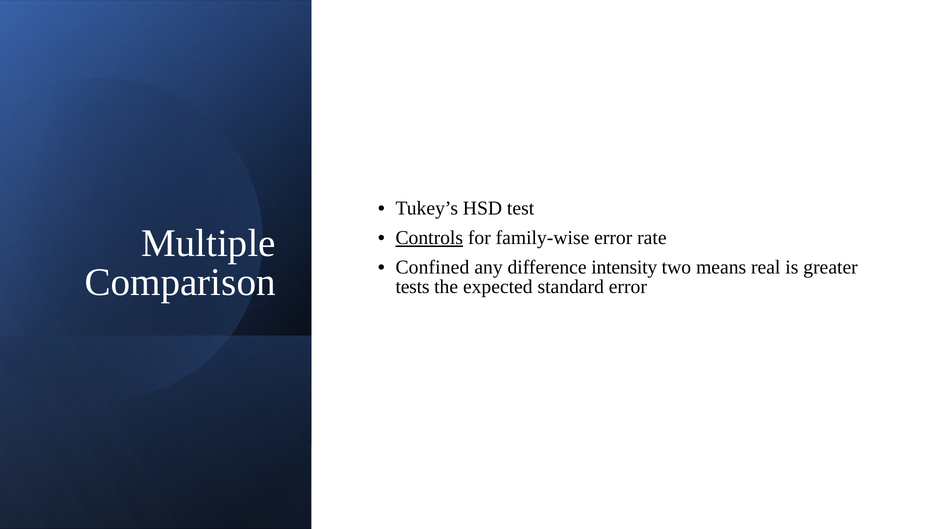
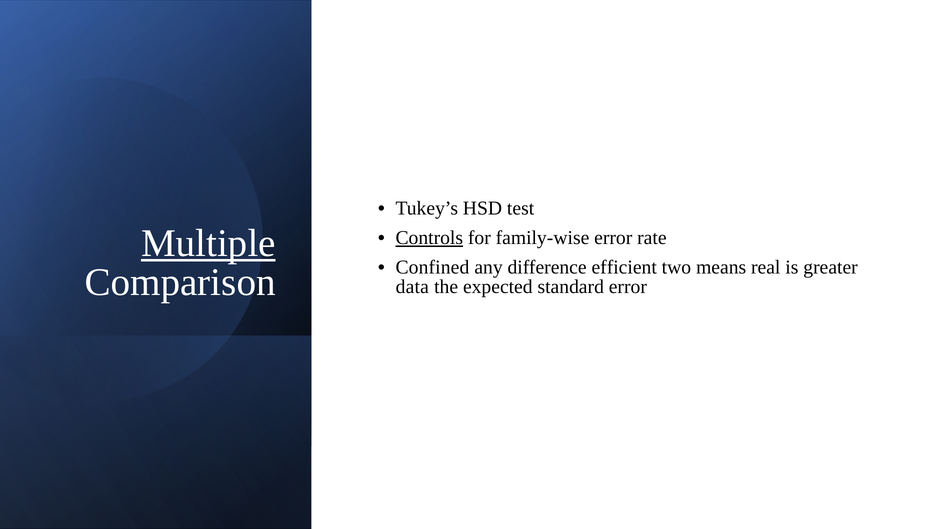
Multiple underline: none -> present (208, 243)
intensity: intensity -> efficient (624, 267)
tests: tests -> data (412, 287)
